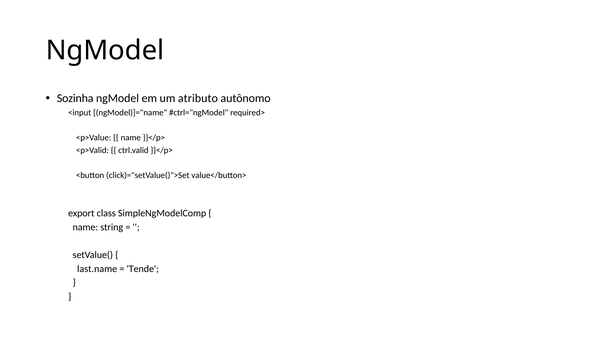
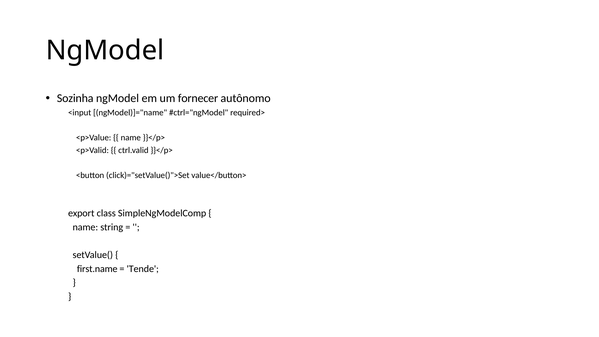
atributo: atributo -> fornecer (198, 98)
last.name: last.name -> first.name (97, 269)
